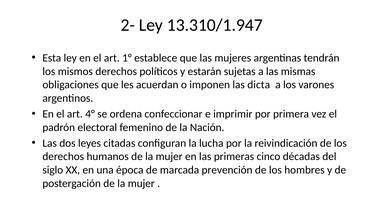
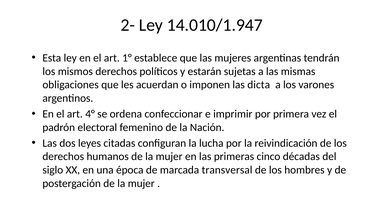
13.310/1.947: 13.310/1.947 -> 14.010/1.947 (215, 25)
prevención: prevención -> transversal (227, 170)
